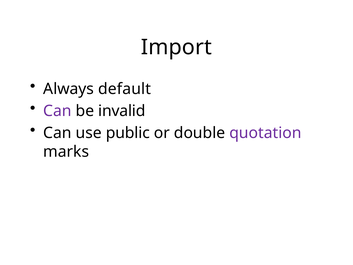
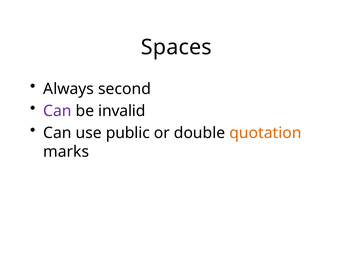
Import: Import -> Spaces (176, 47)
default: default -> second (125, 89)
quotation colour: purple -> orange (265, 133)
